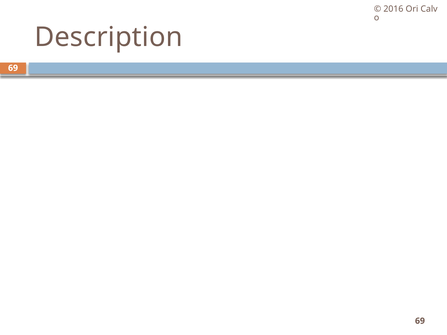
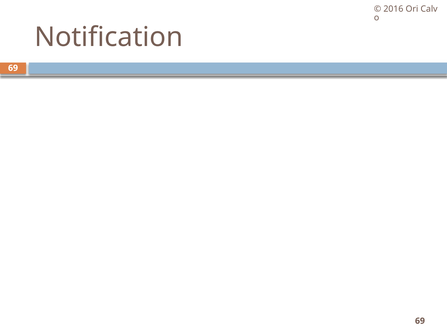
Description: Description -> Notification (109, 37)
